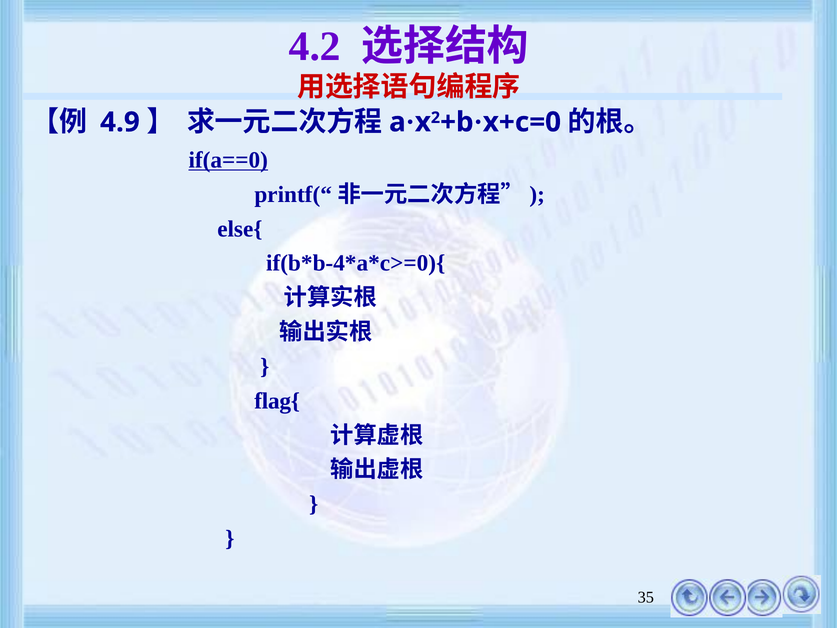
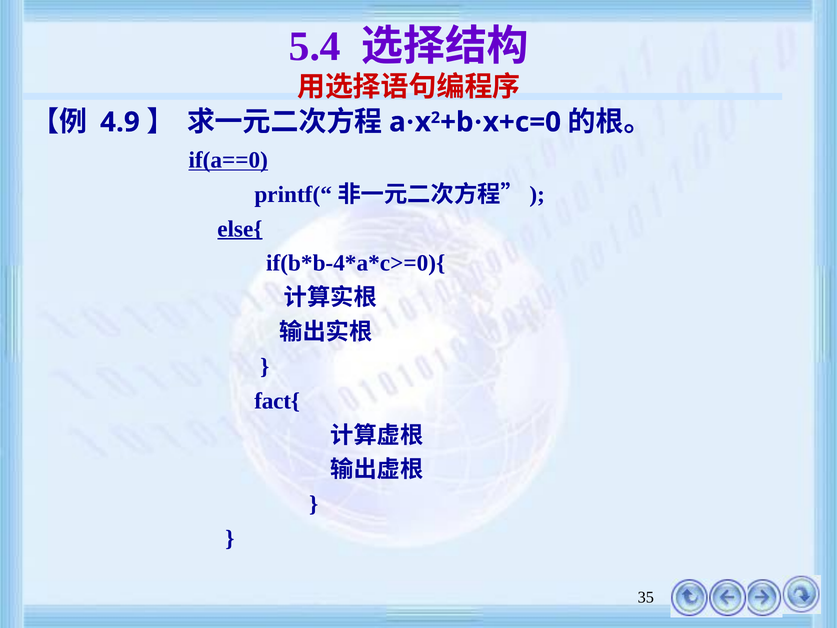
4.2: 4.2 -> 5.4 (315, 46)
else{ underline: none -> present (240, 229)
flag{: flag{ -> fact{ (277, 401)
